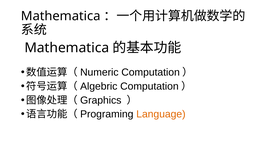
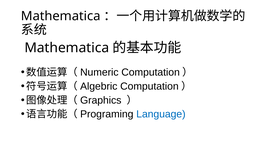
Language colour: orange -> blue (161, 115)
